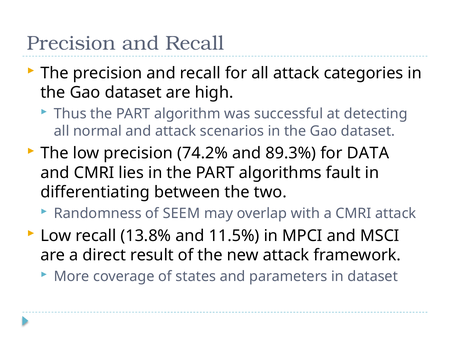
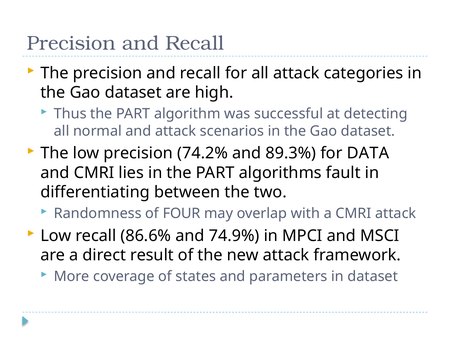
SEEM: SEEM -> FOUR (182, 214)
13.8%: 13.8% -> 86.6% (146, 236)
11.5%: 11.5% -> 74.9% (234, 236)
